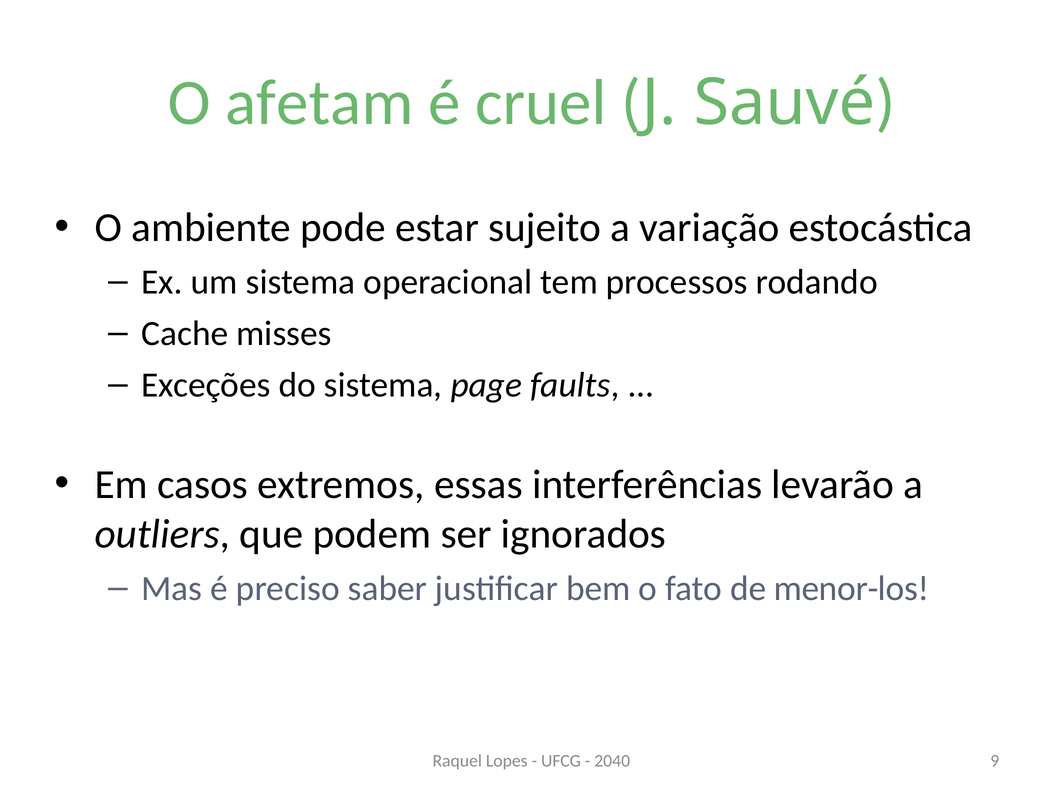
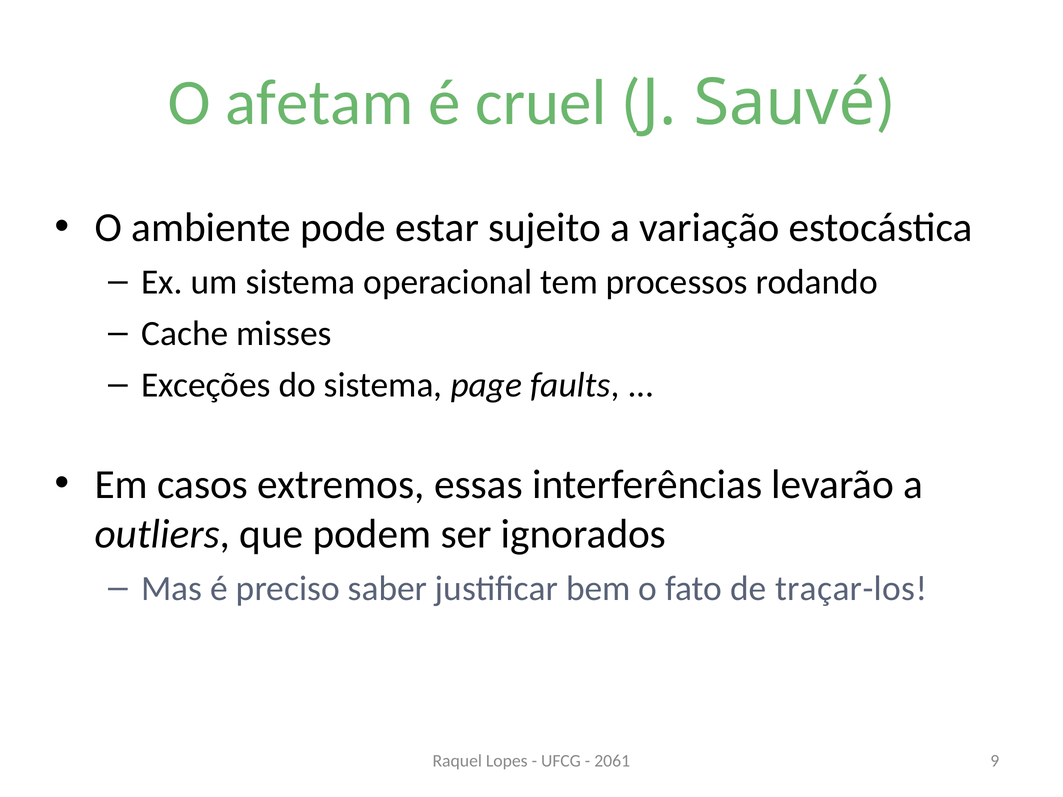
menor-los: menor-los -> traçar-los (851, 589)
2040: 2040 -> 2061 (612, 761)
